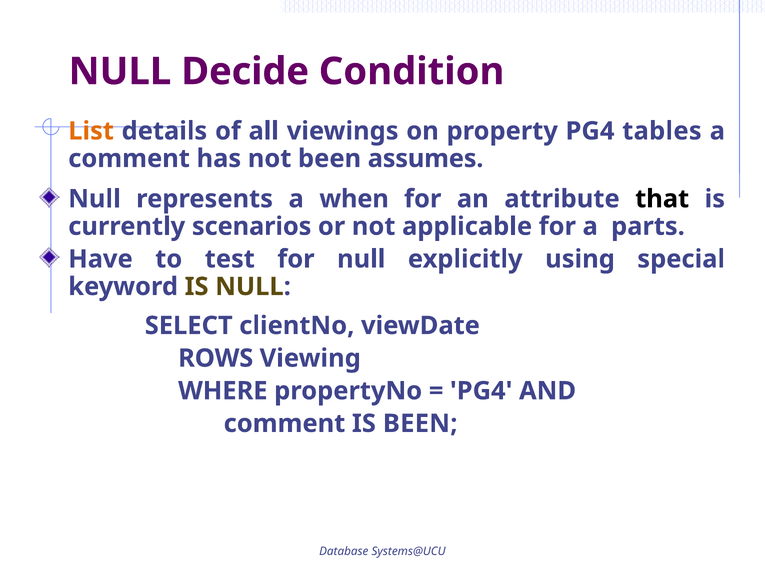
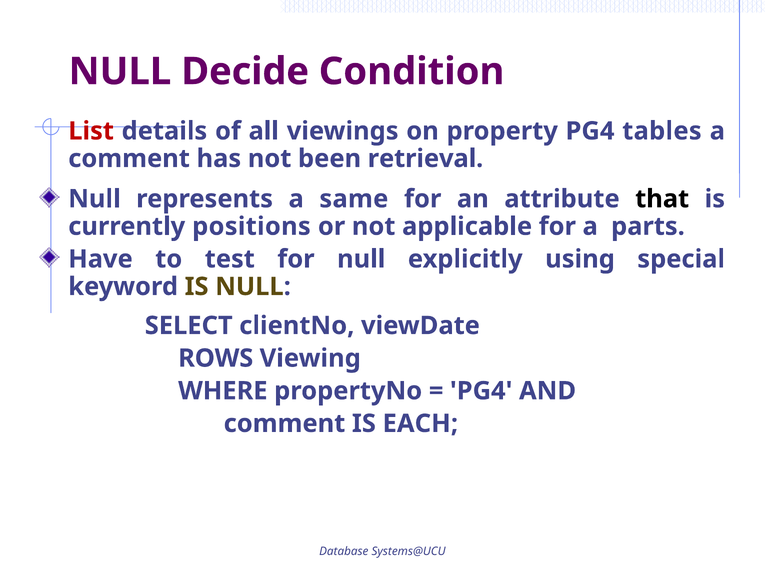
List colour: orange -> red (91, 131)
assumes: assumes -> retrieval (426, 159)
when: when -> same (354, 199)
scenarios: scenarios -> positions (251, 226)
IS BEEN: BEEN -> EACH (420, 423)
